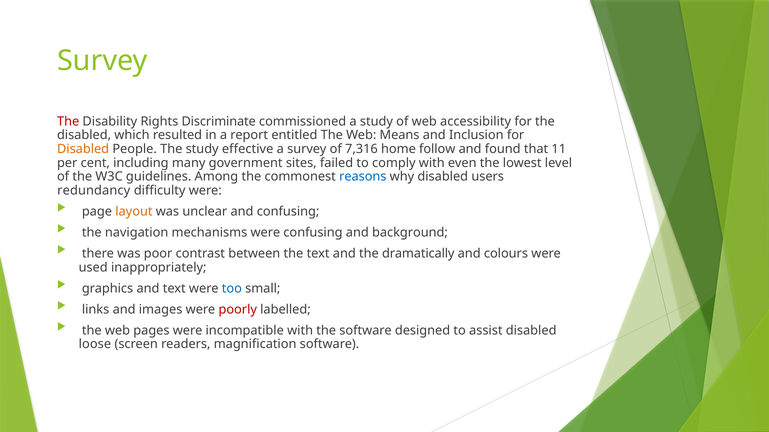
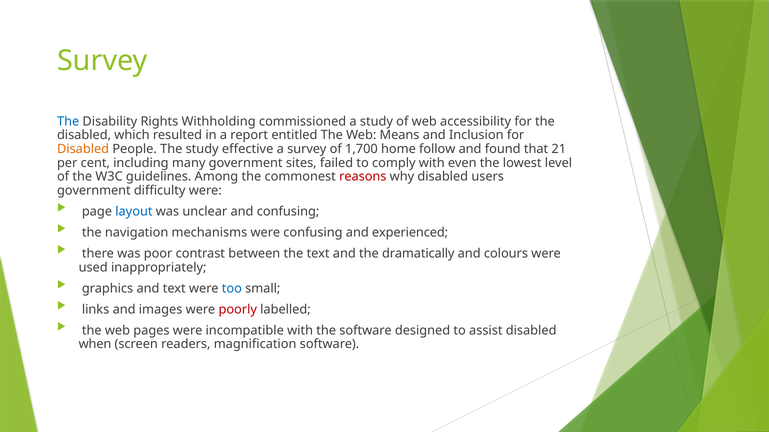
The colour: red -> blue (68, 122)
Discriminate: Discriminate -> Withholding (219, 122)
7,316: 7,316 -> 1,700 (361, 149)
11: 11 -> 21 (559, 149)
reasons colour: blue -> red (363, 177)
redundancy: redundancy -> government (94, 191)
layout colour: orange -> blue (134, 212)
background: background -> experienced (410, 233)
loose: loose -> when (95, 345)
